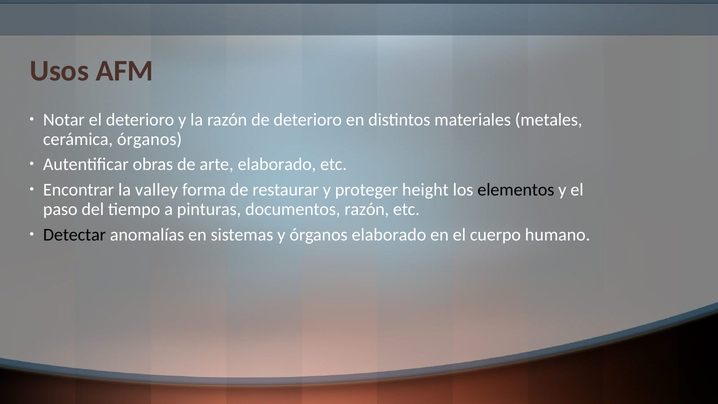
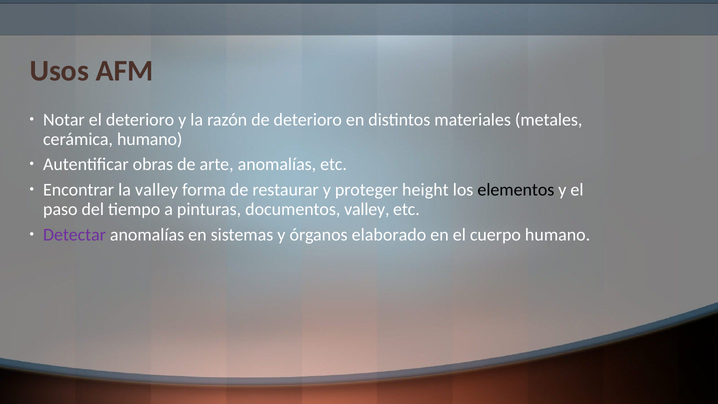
cerámica órganos: órganos -> humano (150, 139)
arte elaborado: elaborado -> anomalías (277, 164)
documentos razón: razón -> valley (367, 209)
Detectar colour: black -> purple (75, 235)
